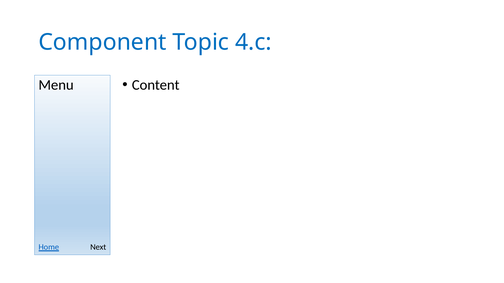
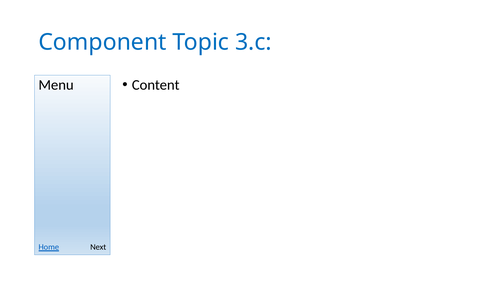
4.c: 4.c -> 3.c (253, 42)
